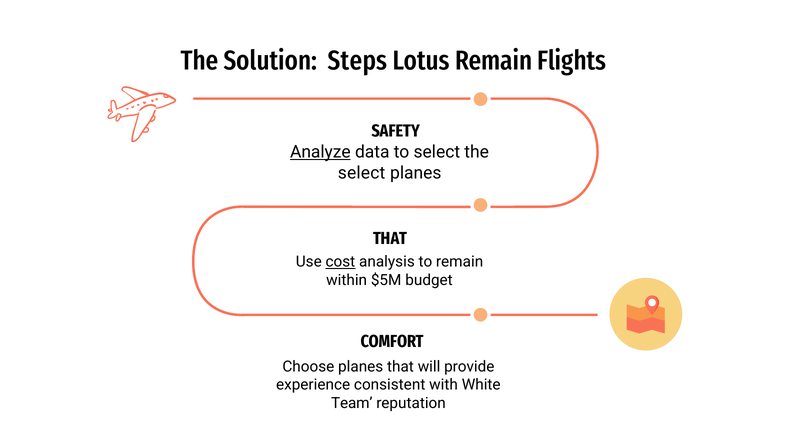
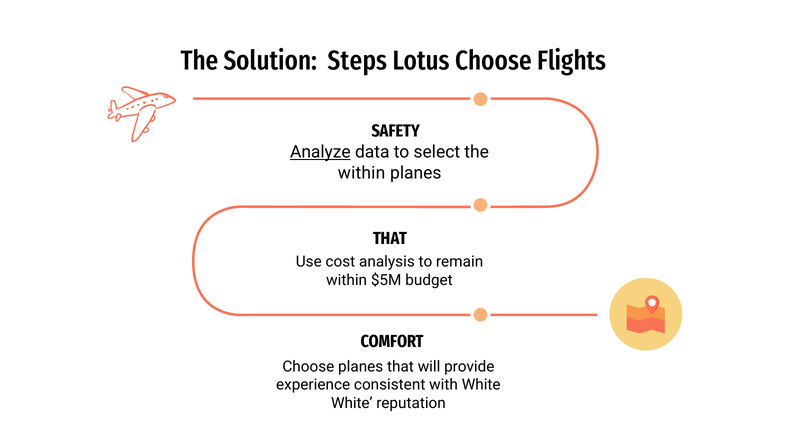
Lotus Remain: Remain -> Choose (493, 61)
select: select -> within (362, 173)
cost underline: present -> none (340, 262)
Team: Team -> White (352, 404)
